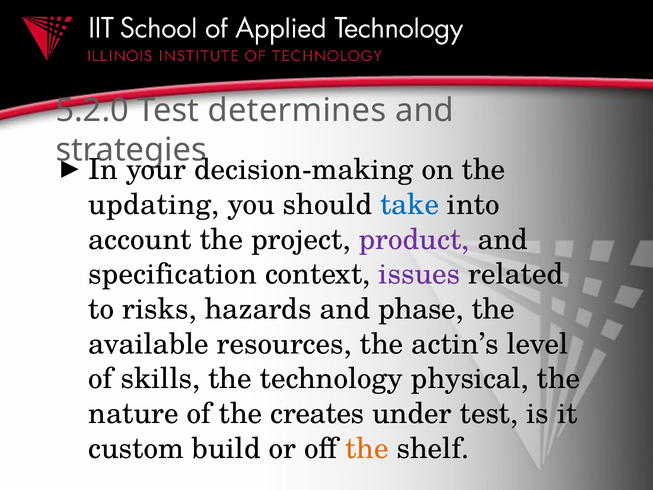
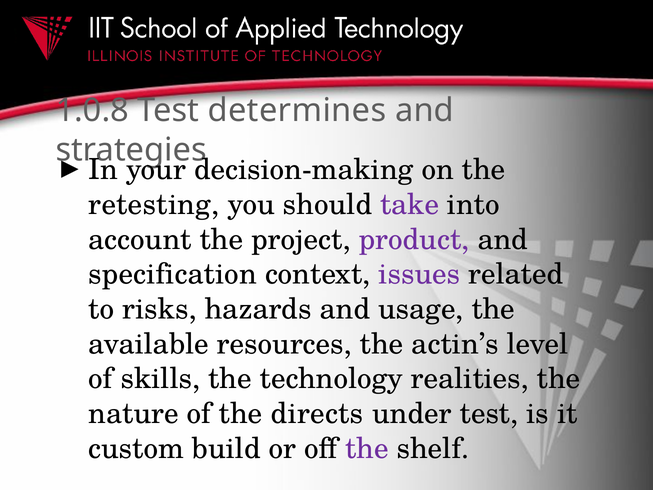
5.2.0: 5.2.0 -> 1.0.8 (92, 111)
updating: updating -> retesting (154, 204)
take colour: blue -> purple (410, 204)
phase: phase -> usage (421, 309)
physical: physical -> realities (470, 379)
creates: creates -> directs (317, 413)
the colour: orange -> purple (367, 448)
